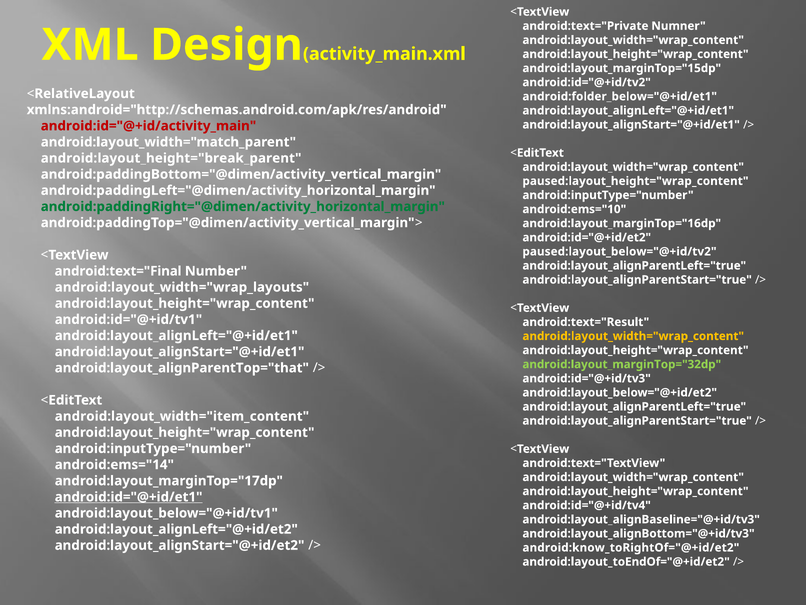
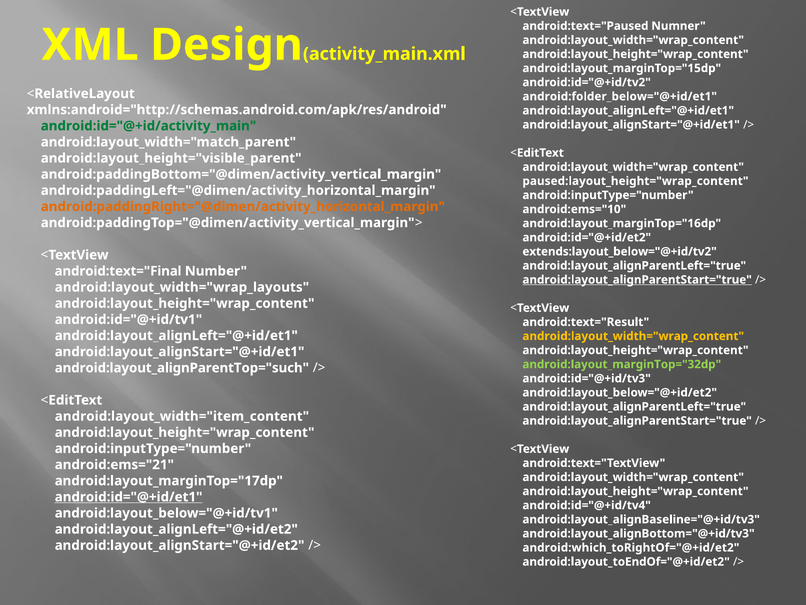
android:text="Private: android:text="Private -> android:text="Paused (585, 26)
android:id="@+id/activity_main colour: red -> green (148, 126)
android:layout_height="break_parent: android:layout_height="break_parent -> android:layout_height="visible_parent (171, 158)
android:paddingRight="@dimen/activity_horizontal_margin colour: green -> orange (243, 206)
paused:layout_below="@+id/tv2: paused:layout_below="@+id/tv2 -> extends:layout_below="@+id/tv2 (620, 251)
android:layout_alignParentStart="true underline: none -> present (637, 280)
android:layout_alignParentTop="that: android:layout_alignParentTop="that -> android:layout_alignParentTop="such (182, 368)
android:ems="14: android:ems="14 -> android:ems="21 (114, 464)
android:know_toRightOf="@+id/et2: android:know_toRightOf="@+id/et2 -> android:which_toRightOf="@+id/et2 (631, 547)
